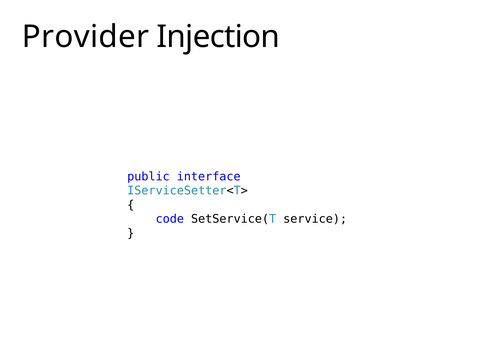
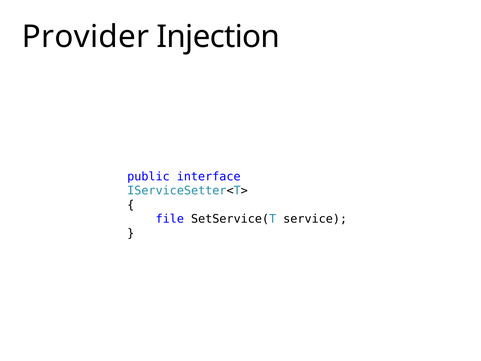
code: code -> file (170, 219)
